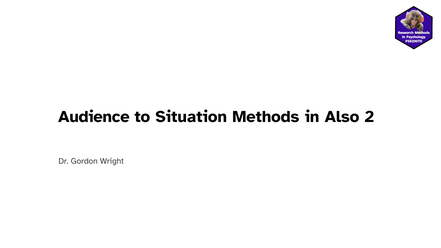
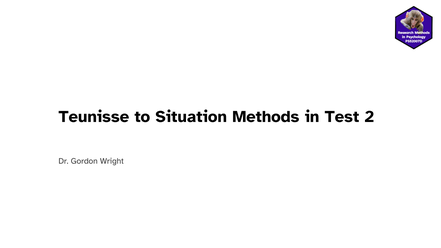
Audience: Audience -> Teunisse (94, 117)
Also: Also -> Test (342, 117)
